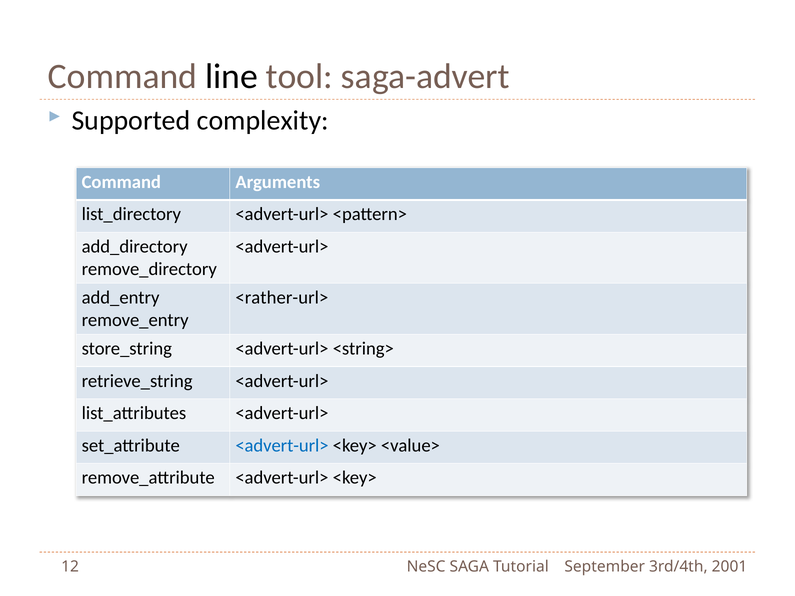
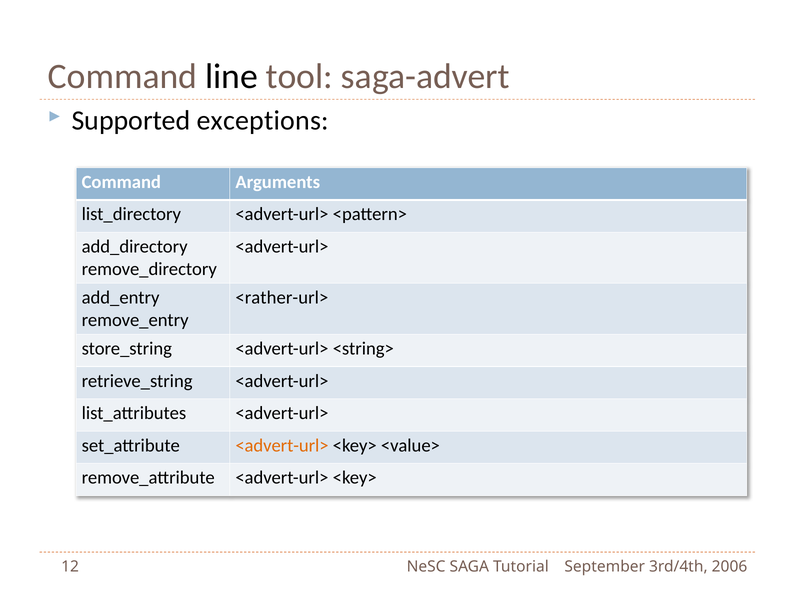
complexity: complexity -> exceptions (263, 121)
<advert-url> colour: blue -> orange (282, 446)
2001: 2001 -> 2006 (730, 567)
